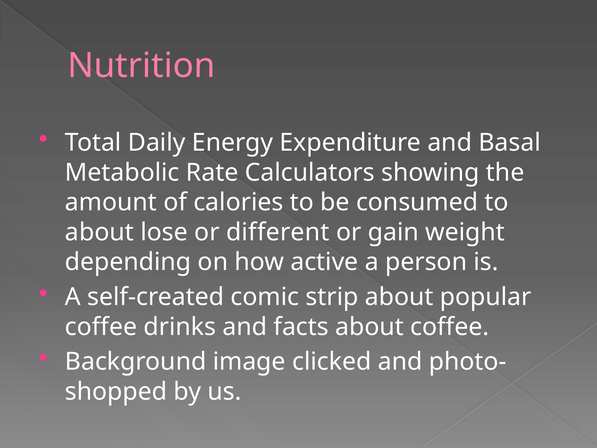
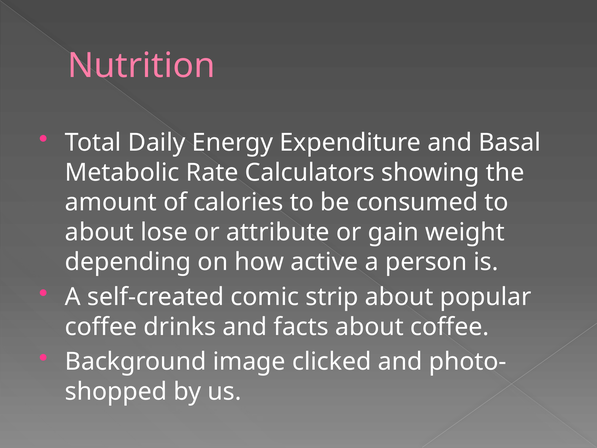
different: different -> attribute (278, 232)
